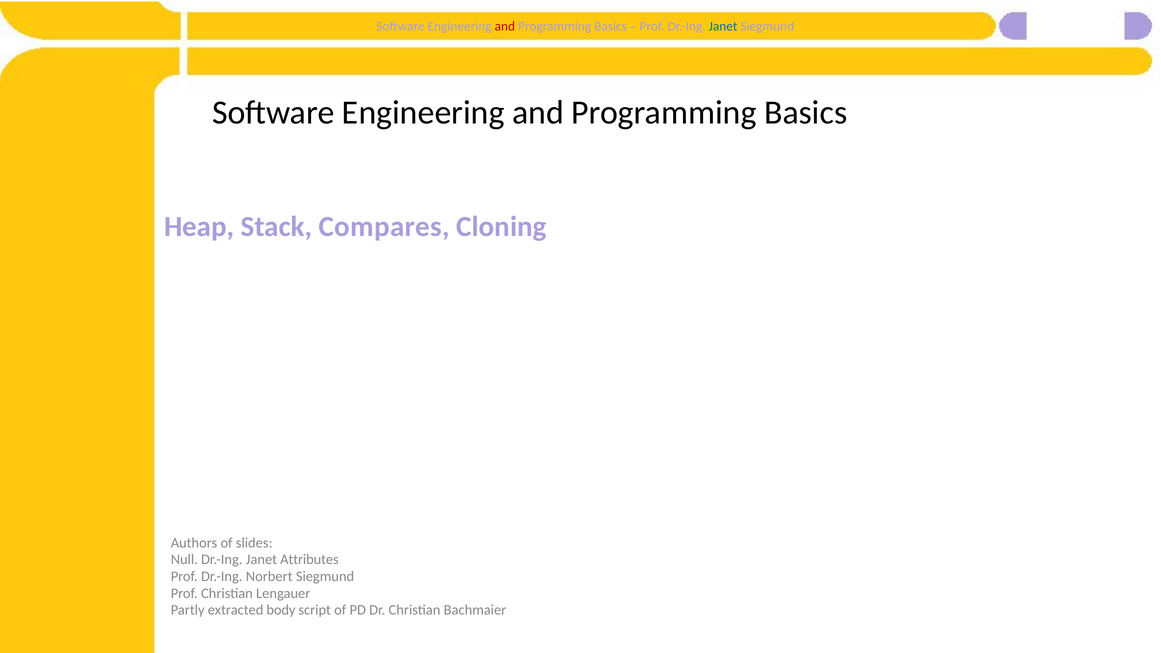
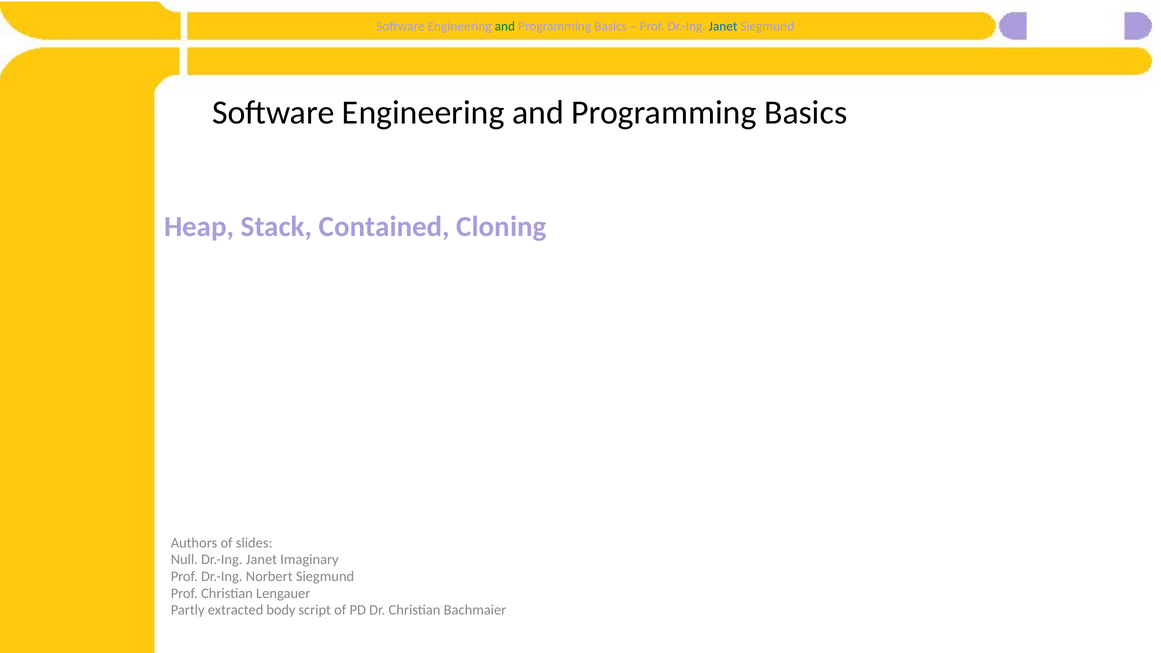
and colour: red -> green (505, 26)
Compares: Compares -> Contained (384, 227)
Attributes: Attributes -> Imaginary (309, 560)
